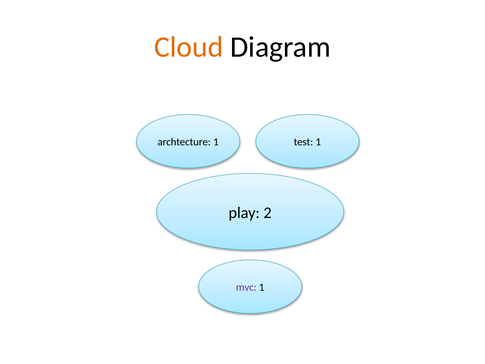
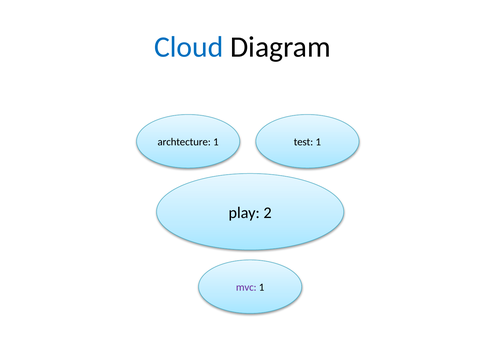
Cloud colour: orange -> blue (189, 47)
